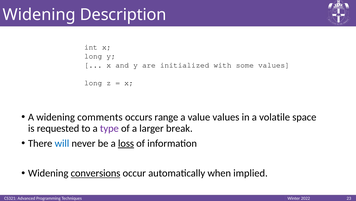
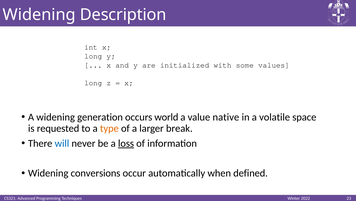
comments: comments -> generation (100, 117)
range: range -> world (166, 117)
value values: values -> native (226, 117)
type colour: purple -> orange (109, 128)
conversions underline: present -> none (96, 173)
implied: implied -> defined (251, 173)
